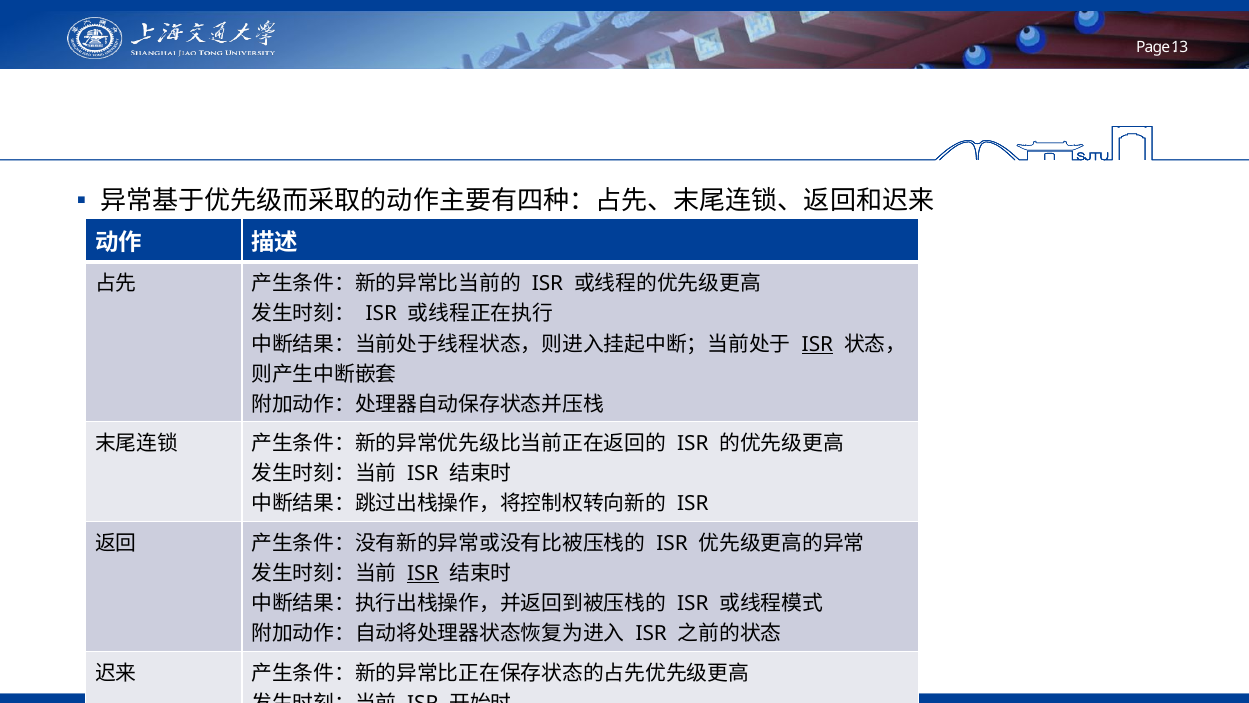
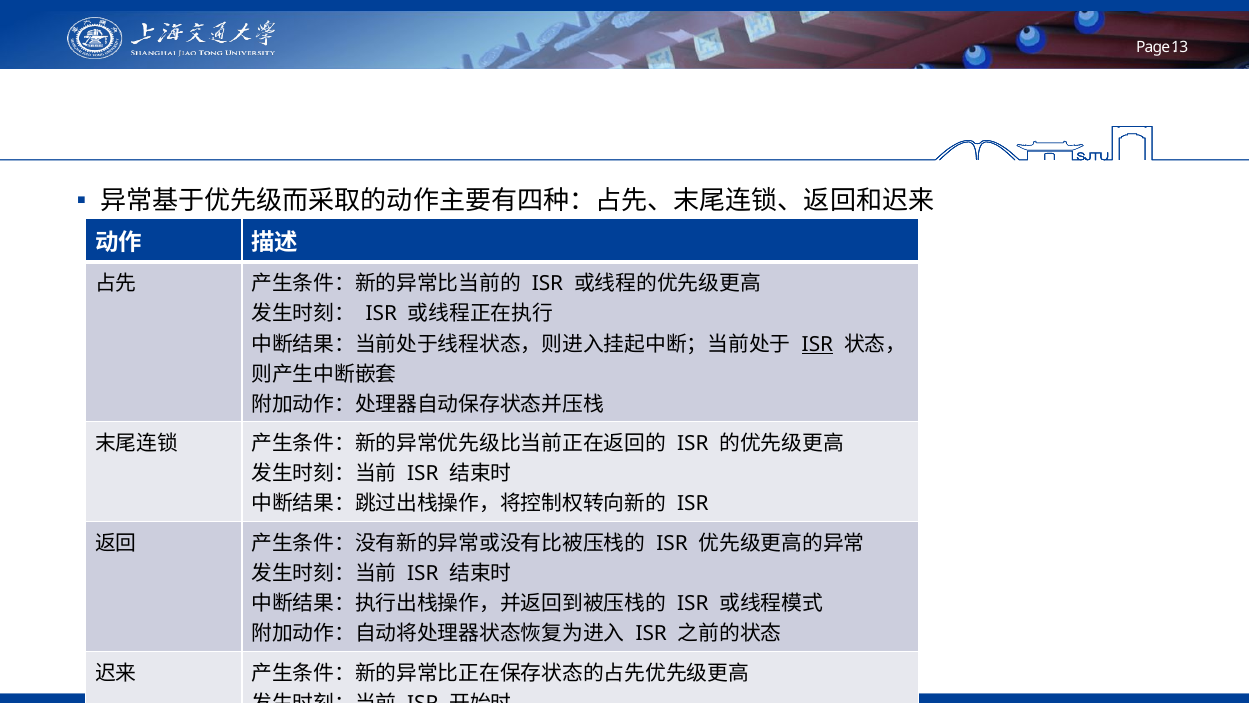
ISR underline: present -> none (423, 573)
